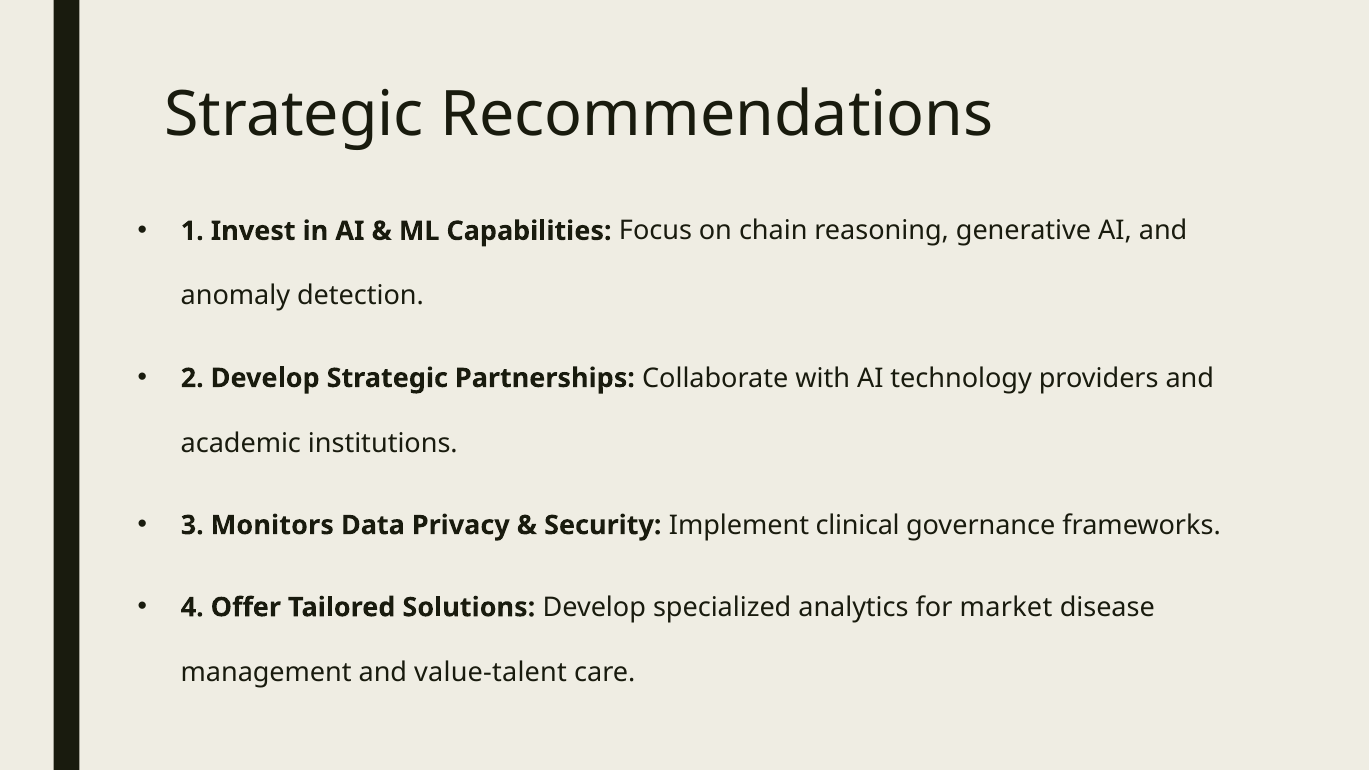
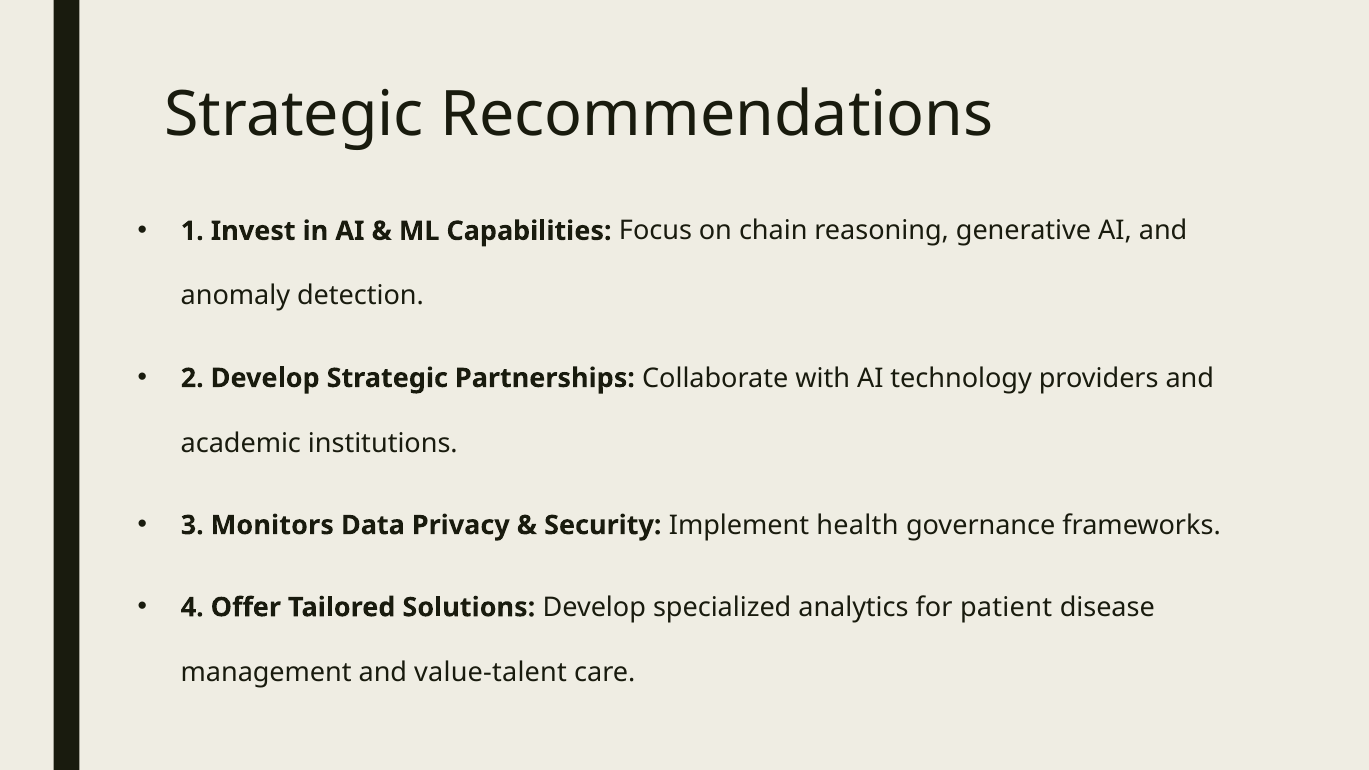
clinical: clinical -> health (857, 525)
market: market -> patient (1006, 607)
